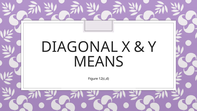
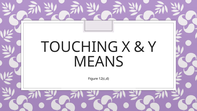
DIAGONAL: DIAGONAL -> TOUCHING (80, 47)
